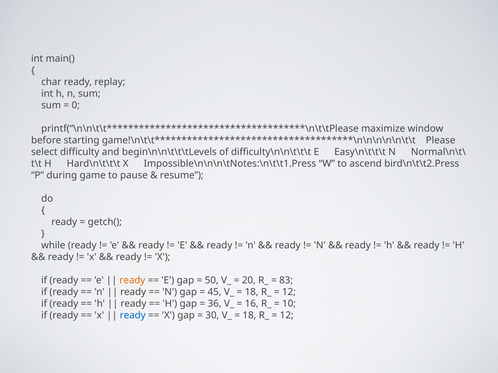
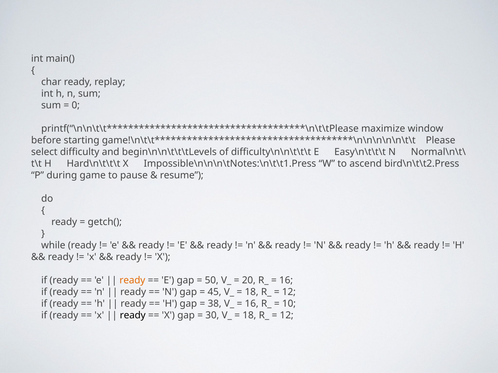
83: 83 -> 16 (286, 281)
36: 36 -> 38 (215, 304)
ready colour: blue -> black (133, 316)
